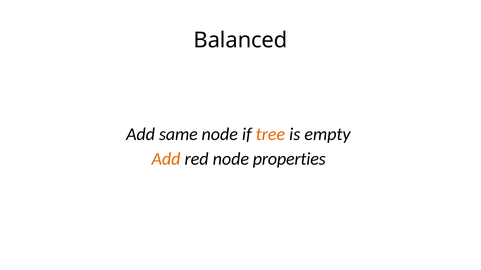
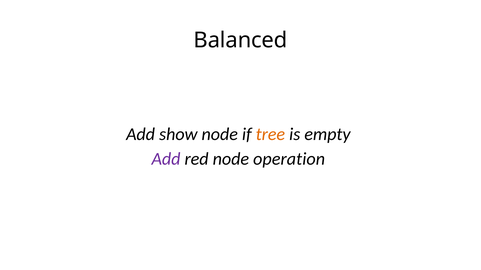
same: same -> show (178, 135)
Add colour: orange -> purple (166, 159)
properties: properties -> operation (289, 159)
